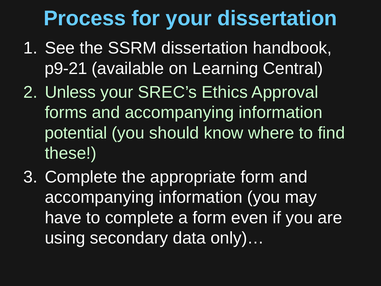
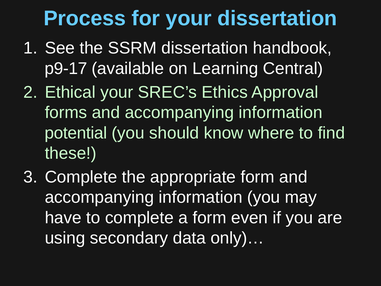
p9-21: p9-21 -> p9-17 (66, 68)
Unless: Unless -> Ethical (70, 92)
